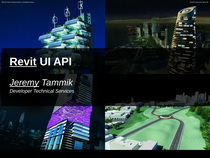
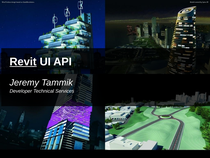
Jeremy underline: present -> none (24, 82)
